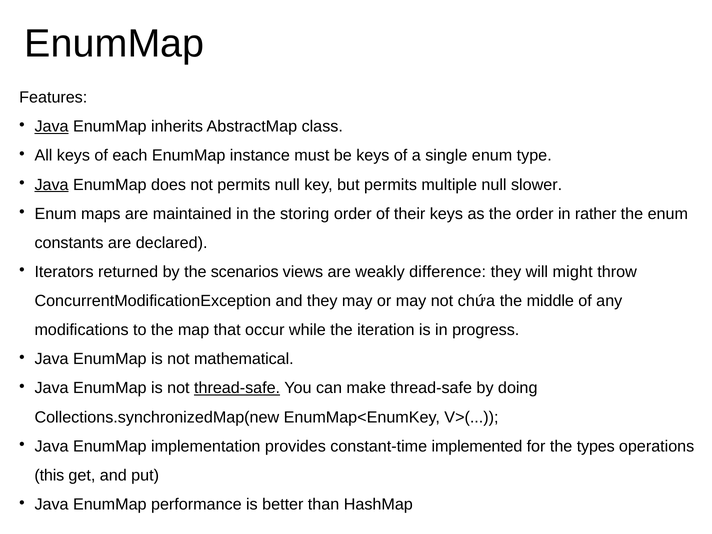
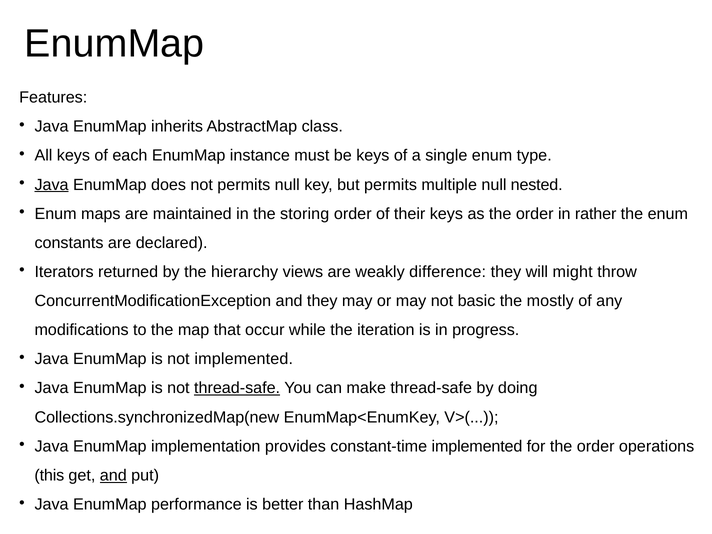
Java underline: present -> none (52, 127)
slower: slower -> nested (537, 185)
scenarios: scenarios -> hierarchy (245, 272)
chứa: chứa -> basic (476, 301)
middle: middle -> mostly (550, 301)
not mathematical: mathematical -> implemented (244, 359)
for the types: types -> order (596, 446)
and underline: none -> present (113, 475)
